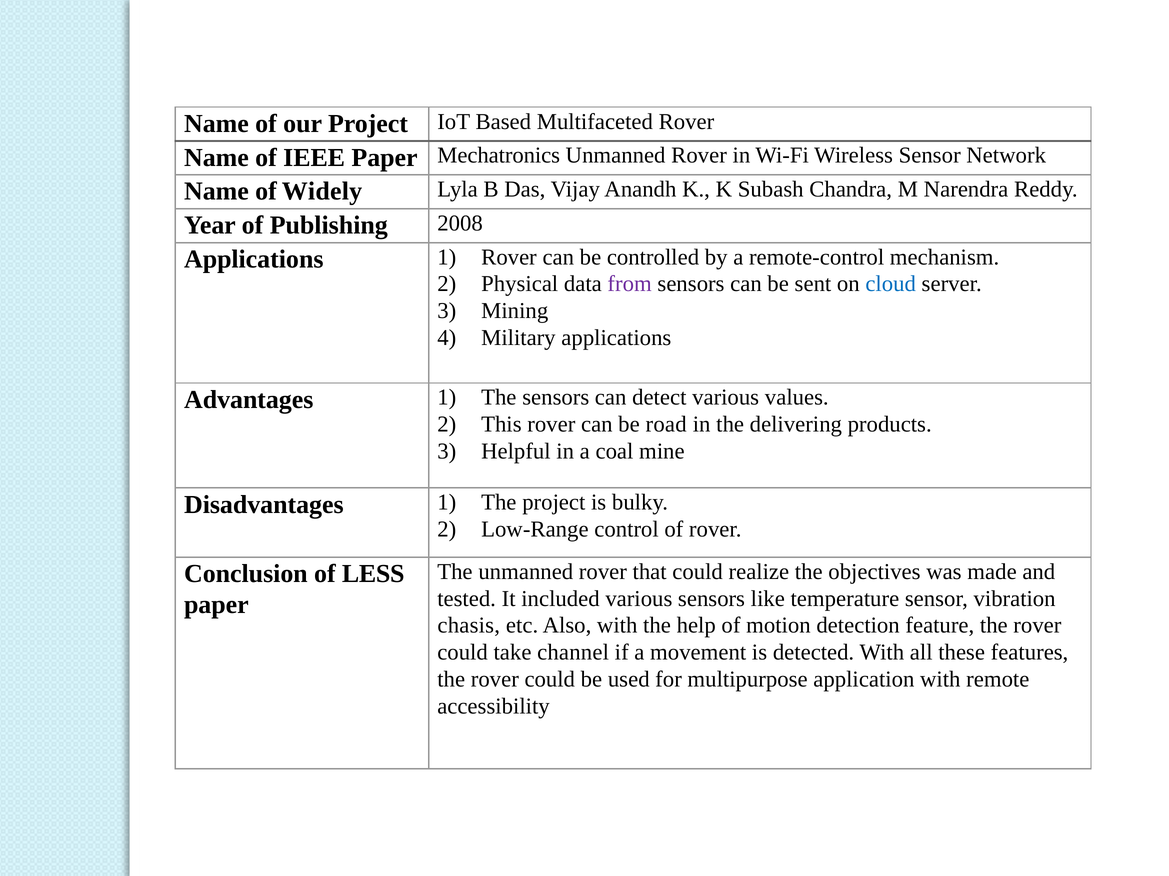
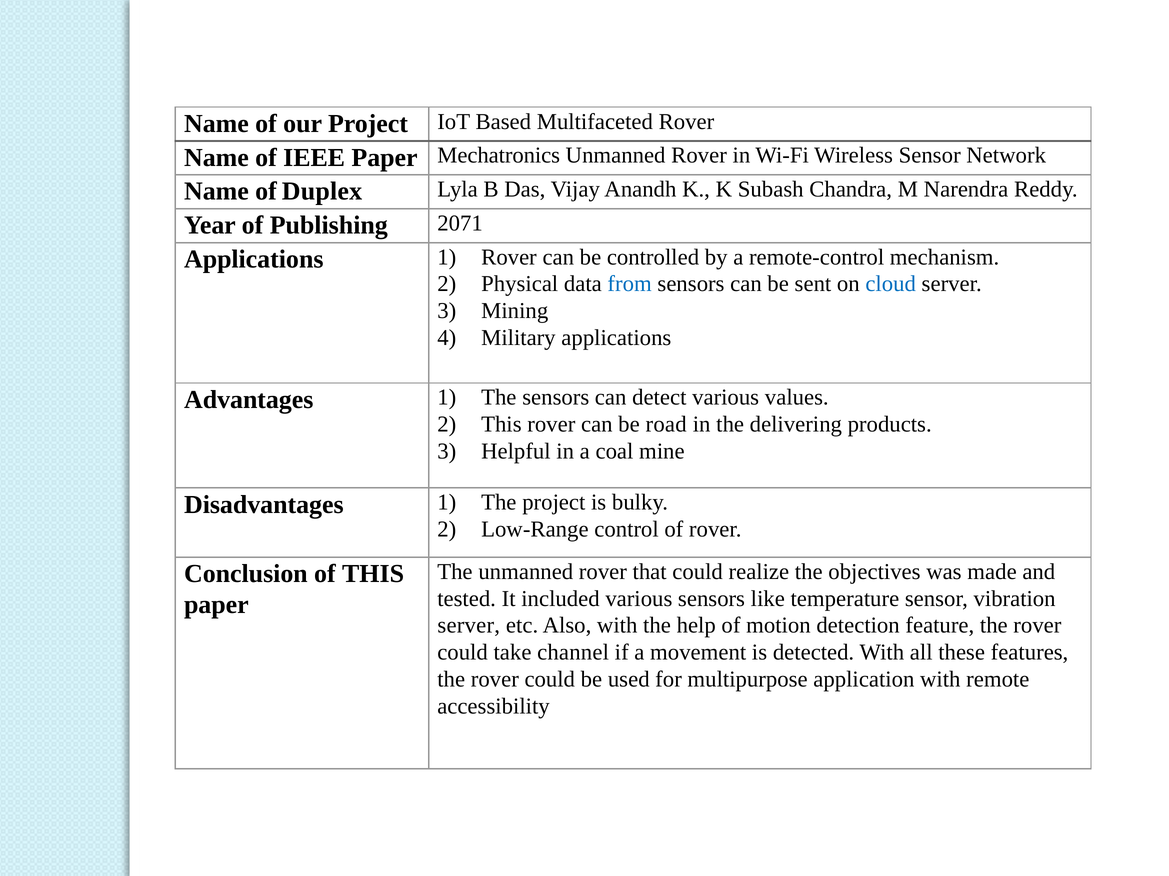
Widely: Widely -> Duplex (322, 192)
2008: 2008 -> 2071 (460, 223)
from colour: purple -> blue (630, 284)
of LESS: LESS -> THIS (373, 574)
chasis: chasis -> server (469, 626)
